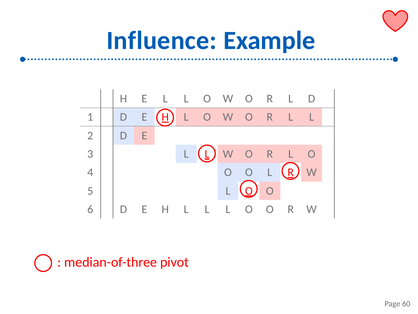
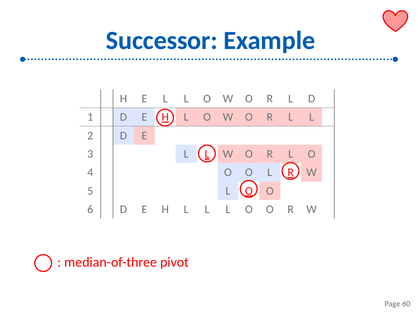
Influence: Influence -> Successor (162, 40)
